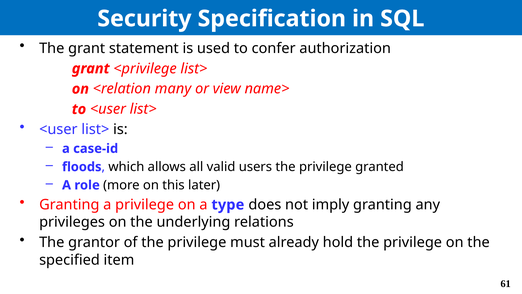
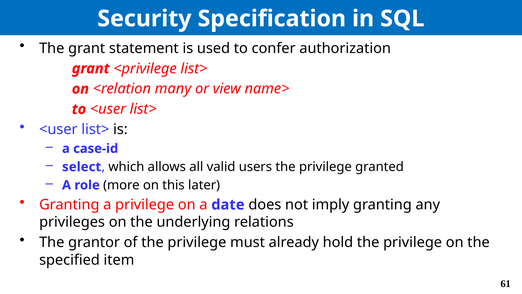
floods: floods -> select (82, 167)
type: type -> date (228, 204)
